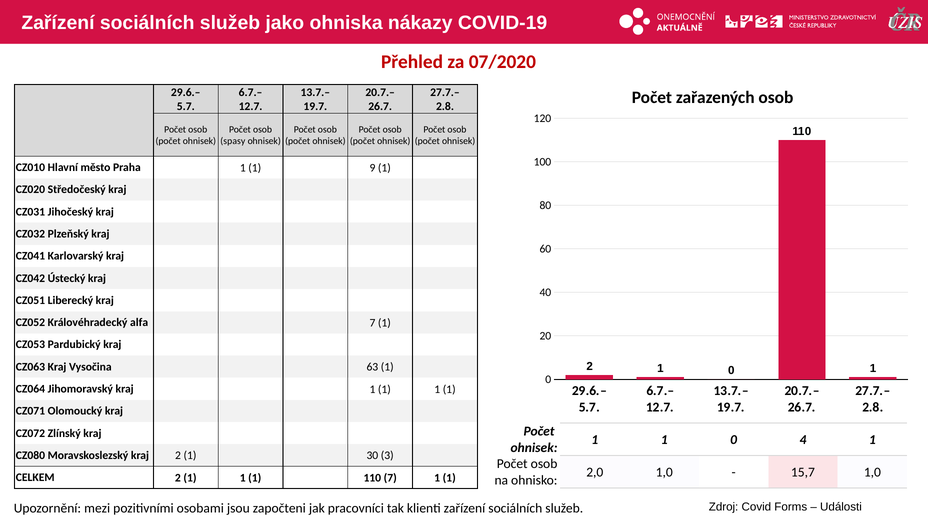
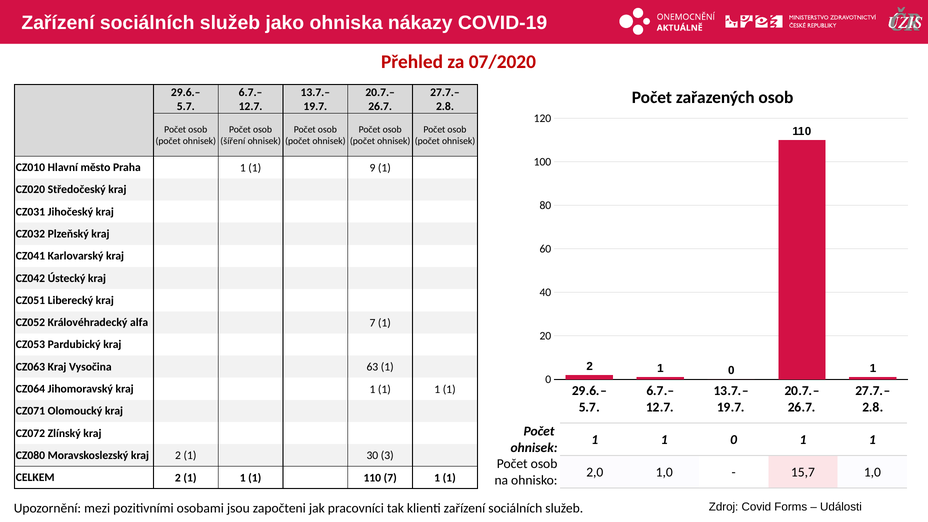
spasy: spasy -> šíření (233, 141)
0 4: 4 -> 1 (803, 440)
